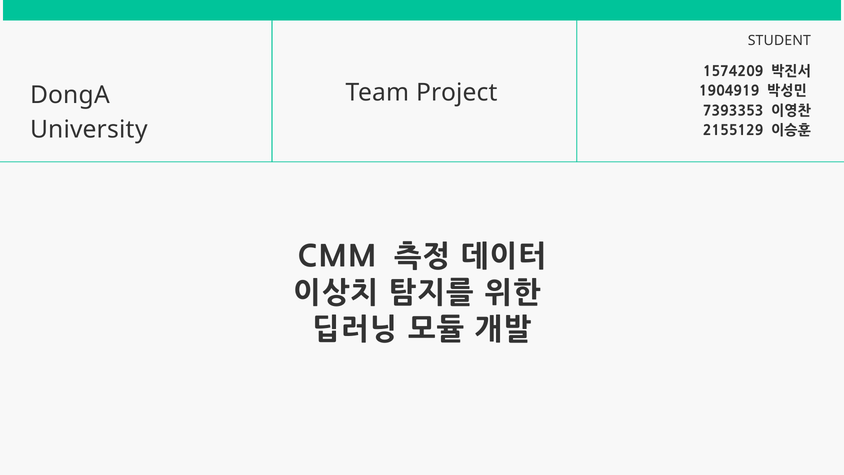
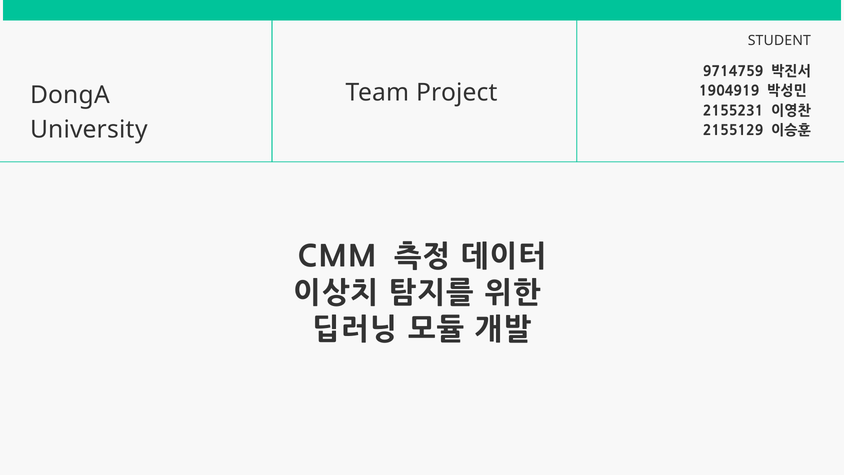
1574209: 1574209 -> 9714759 (733, 71)
7393353: 7393353 -> 2155231 (733, 111)
